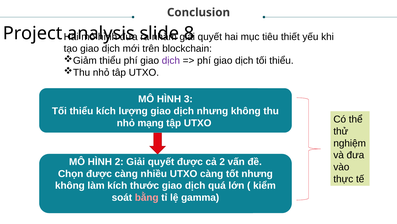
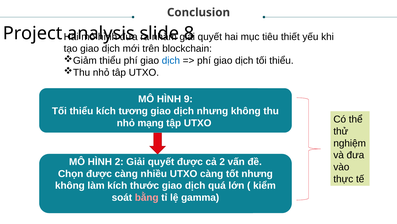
dịch colour: purple -> blue (171, 60)
3: 3 -> 9 (188, 99)
lượng: lượng -> tương (133, 111)
